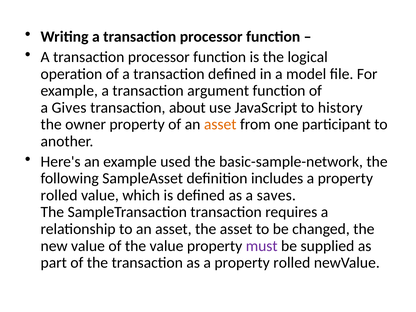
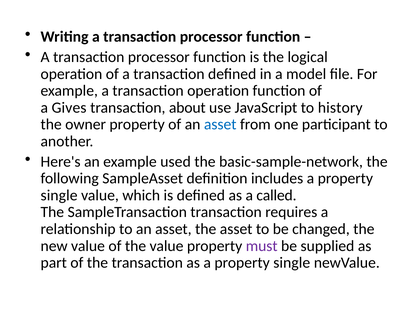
transaction argument: argument -> operation (218, 91)
asset colour: orange -> blue (220, 124)
rolled: rolled -> single (59, 195)
saves: saves -> called (276, 195)
as a property rolled: rolled -> single (292, 263)
